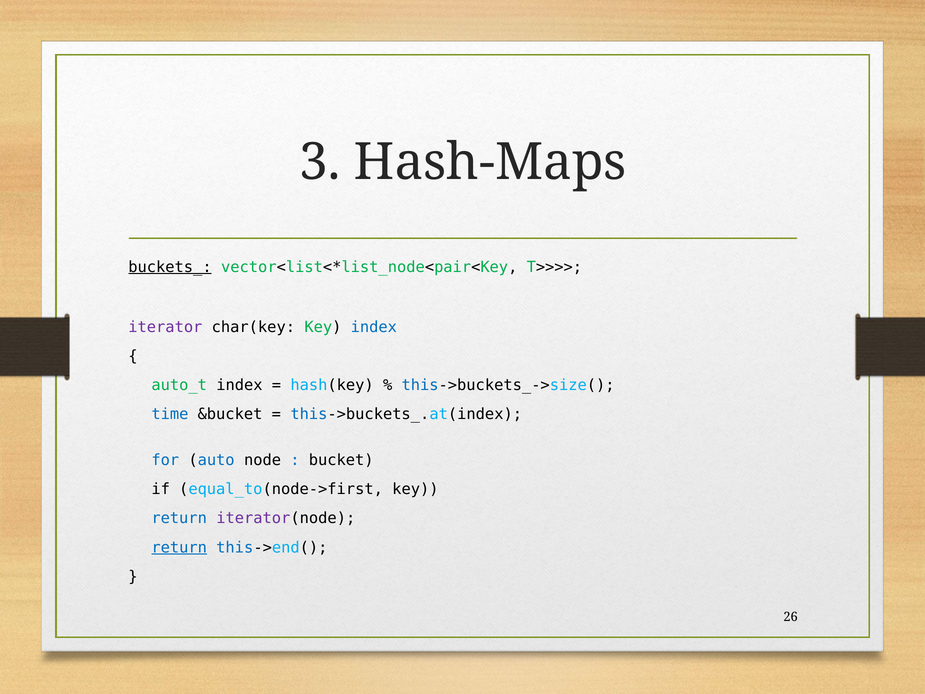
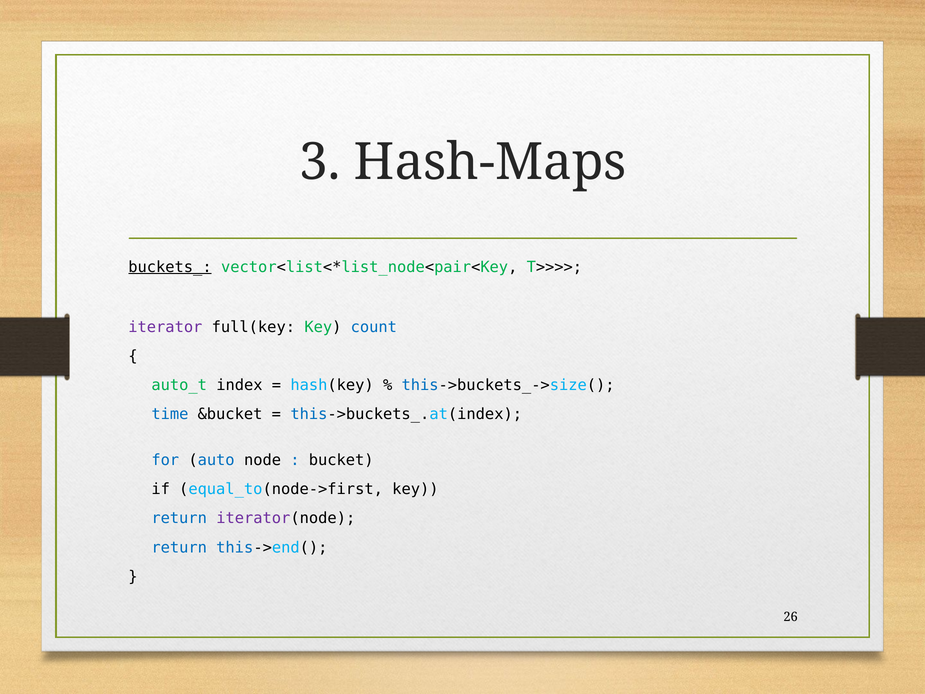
char(key: char(key -> full(key (253, 327)
Key index: index -> count (374, 327)
return underline: present -> none (179, 547)
